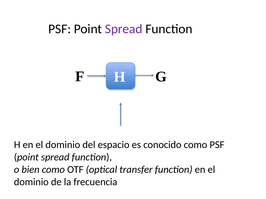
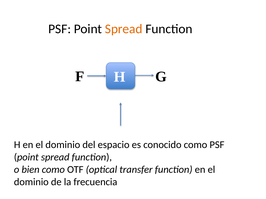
Spread colour: purple -> orange (124, 29)
